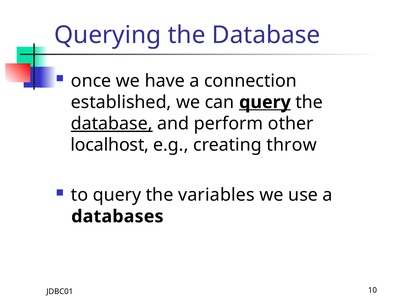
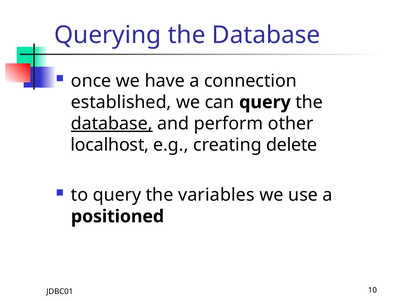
query underline: present -> none (265, 102)
throw: throw -> delete (292, 145)
databases: databases -> positioned (118, 216)
